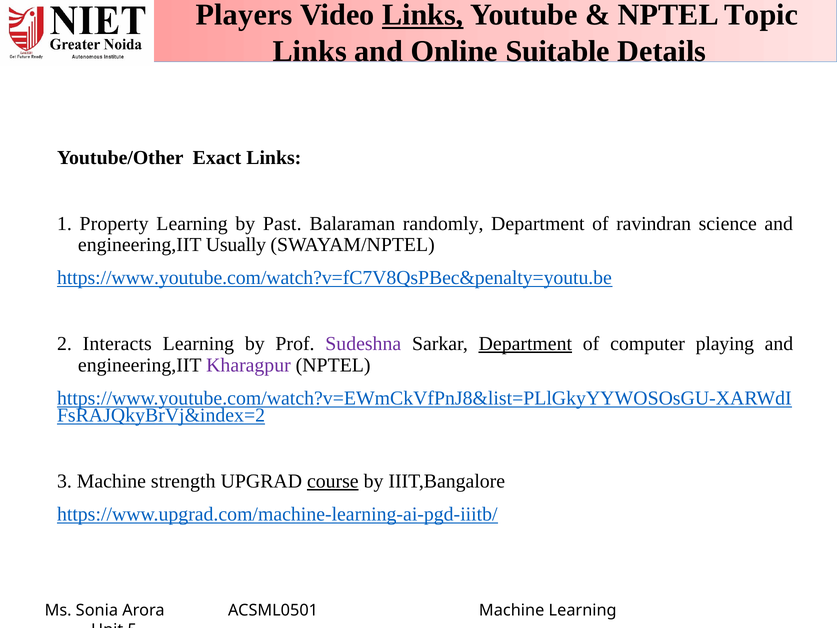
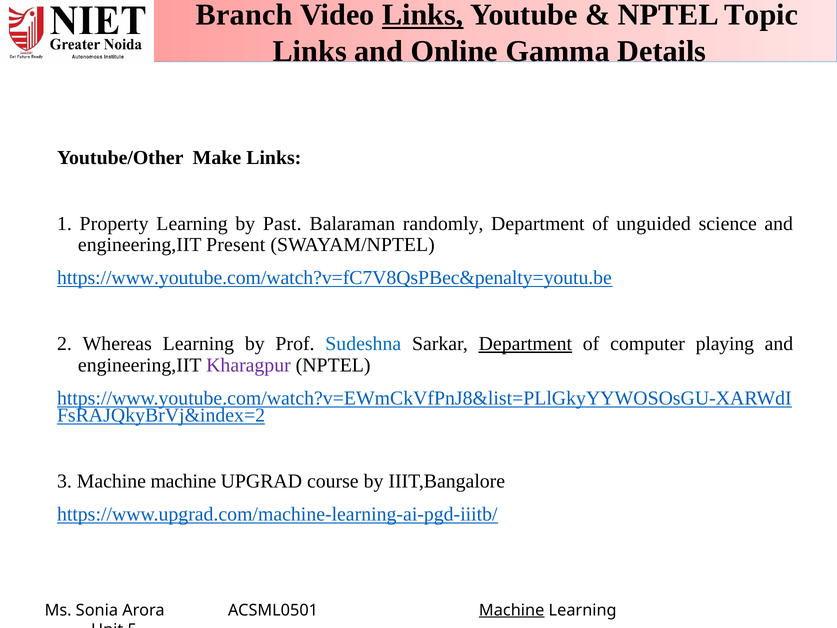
Players: Players -> Branch (244, 15)
Suitable: Suitable -> Gamma (558, 51)
Exact: Exact -> Make (217, 157)
ravindran: ravindran -> unguided (654, 223)
Usually: Usually -> Present (236, 245)
Interacts: Interacts -> Whereas (117, 344)
Sudeshna colour: purple -> blue (363, 344)
Machine strength: strength -> machine (183, 481)
course underline: present -> none (333, 481)
Machine underline: none -> present (512, 610)
